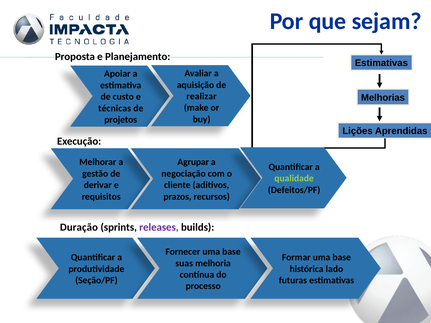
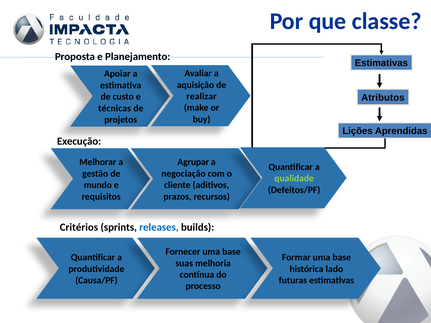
sejam: sejam -> classe (387, 21)
Melhorias: Melhorias -> Atributos (383, 98)
derivar: derivar -> mundo (98, 185)
Duração: Duração -> Critérios (79, 227)
releases colour: purple -> blue (159, 227)
Seção/PF: Seção/PF -> Causa/PF (96, 281)
